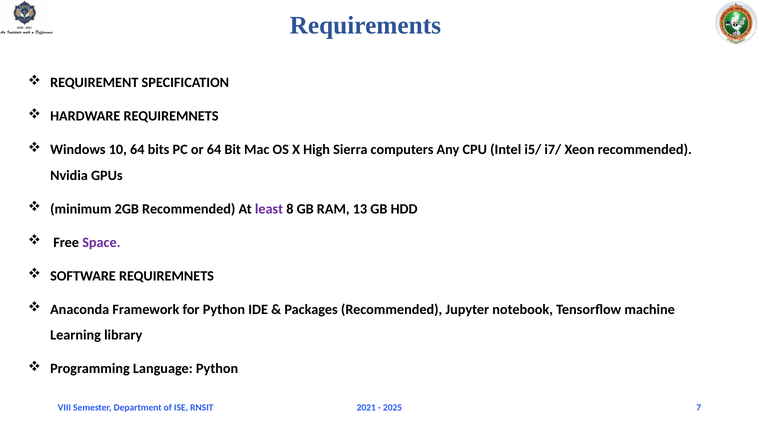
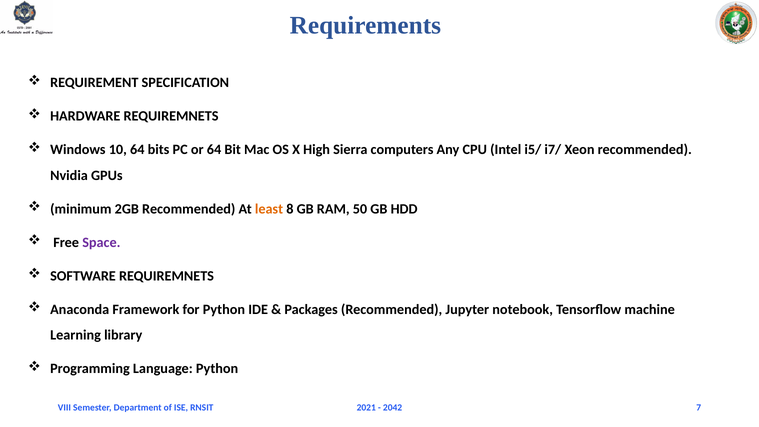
least colour: purple -> orange (269, 209)
13: 13 -> 50 (360, 209)
2025: 2025 -> 2042 (393, 408)
